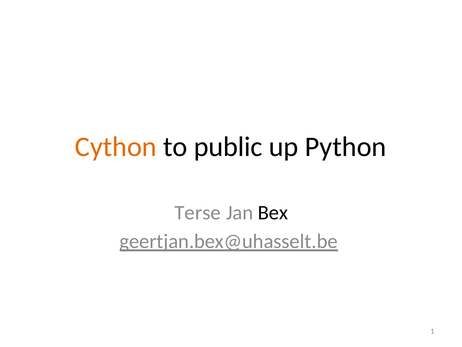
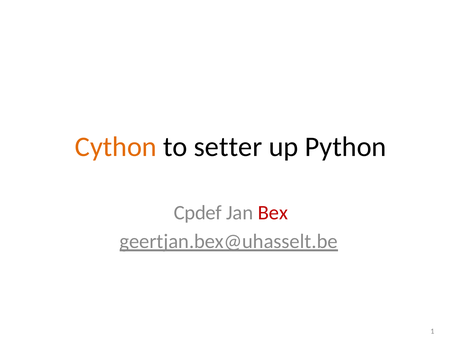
public: public -> setter (228, 147)
Terse: Terse -> Cpdef (198, 212)
Bex colour: black -> red (273, 212)
